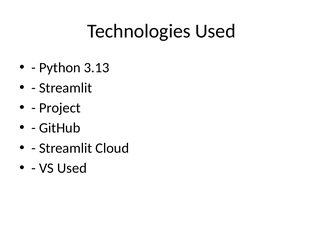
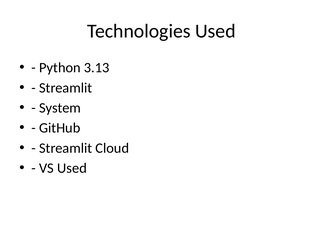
Project: Project -> System (60, 108)
